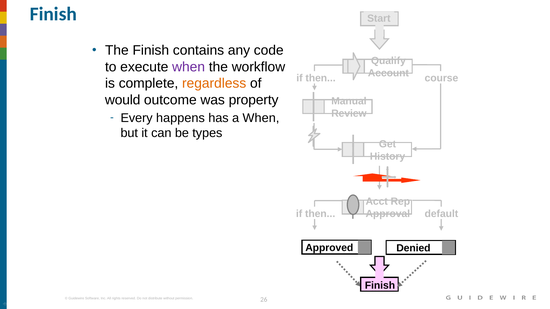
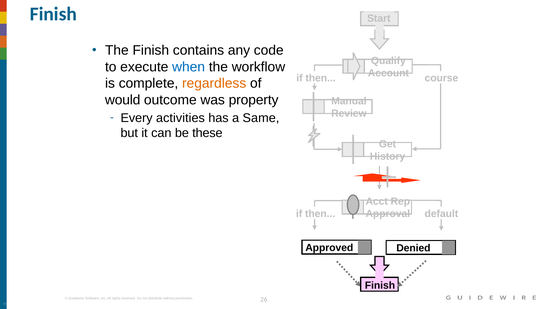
when colour: purple -> blue (189, 67)
happens: happens -> activities (180, 118)
a When: When -> Same (261, 118)
types: types -> these (207, 133)
